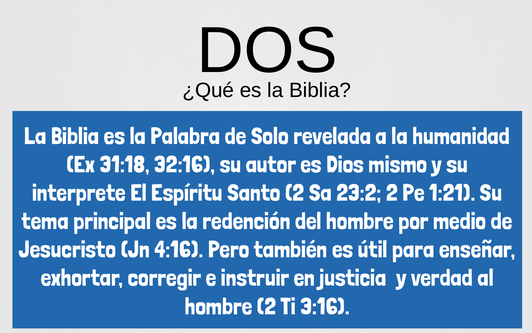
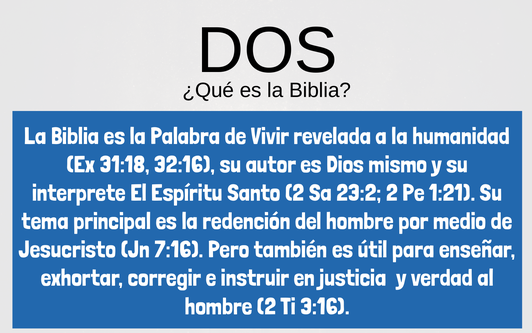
Solo: Solo -> Vivir (270, 136)
4:16: 4:16 -> 7:16 (179, 250)
